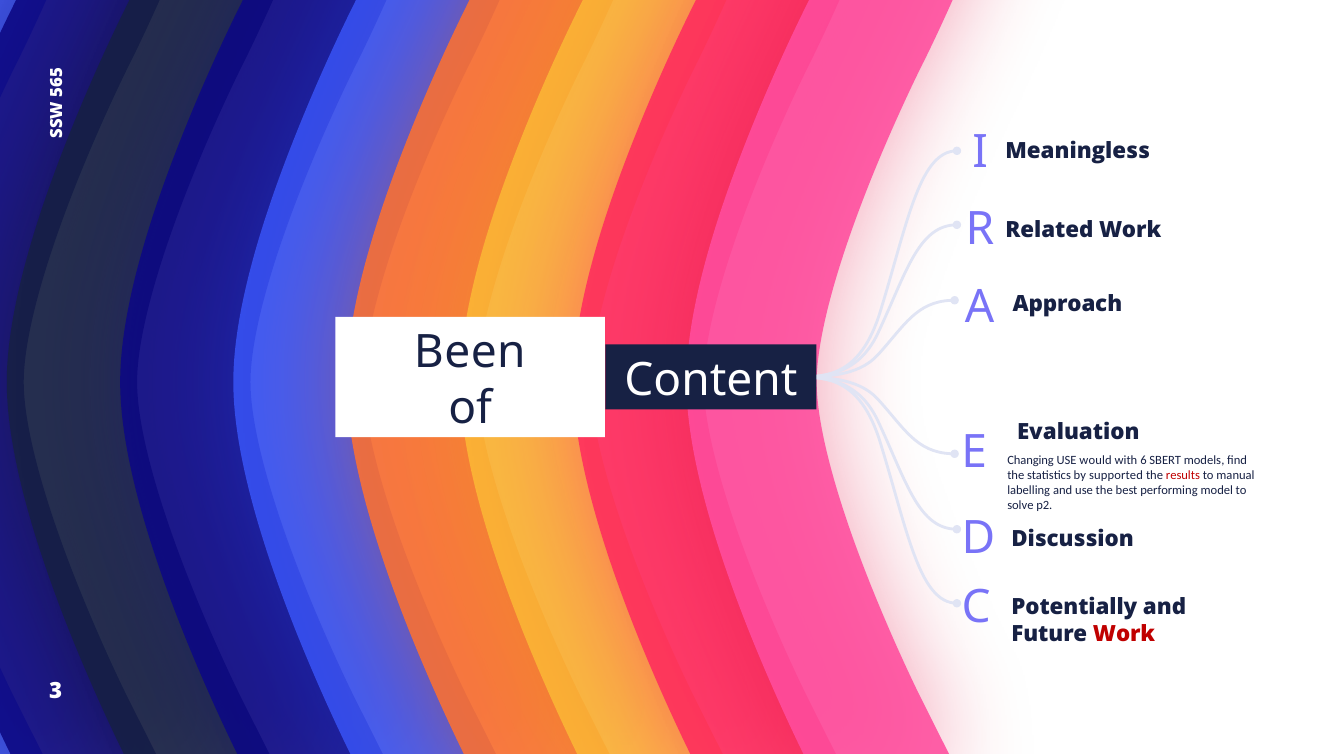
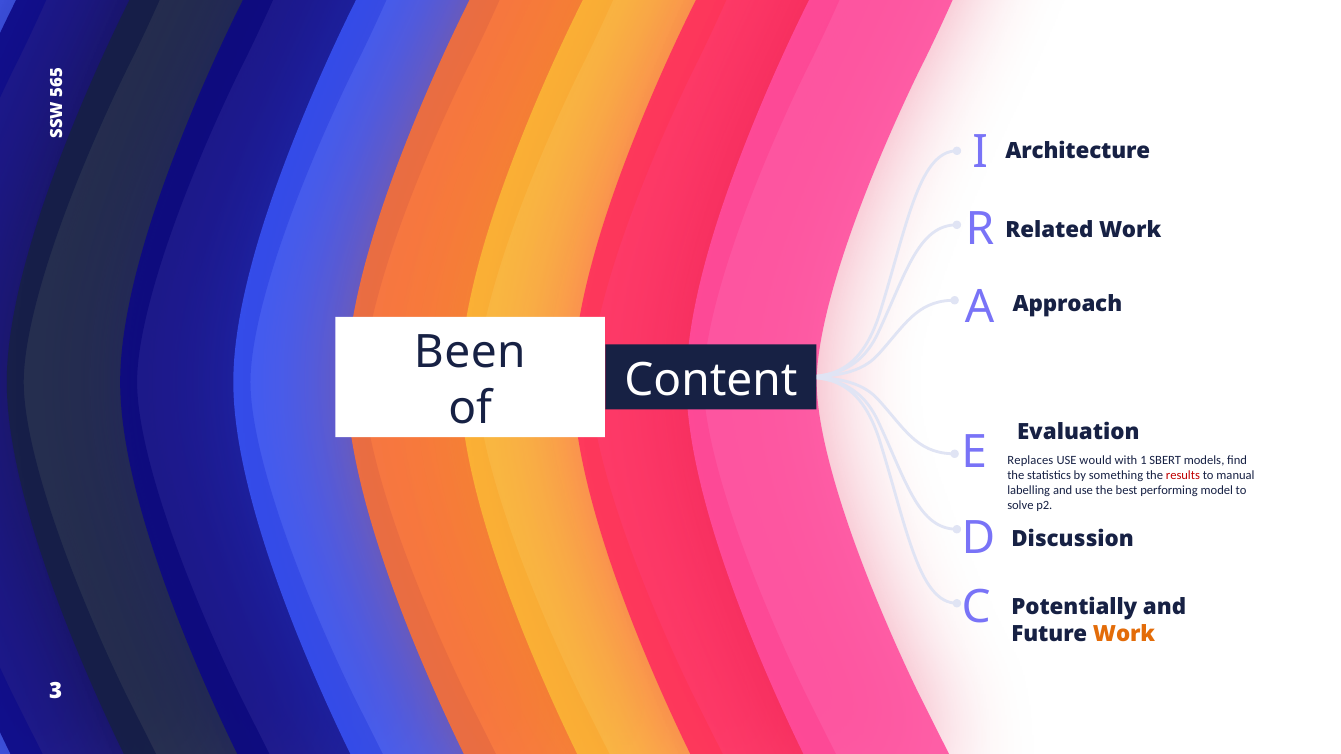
Meaningless: Meaningless -> Architecture (1078, 151)
Changing: Changing -> Replaces (1030, 461)
with 6: 6 -> 1 (1143, 461)
supported: supported -> something (1116, 476)
Work colour: red -> orange (1124, 634)
